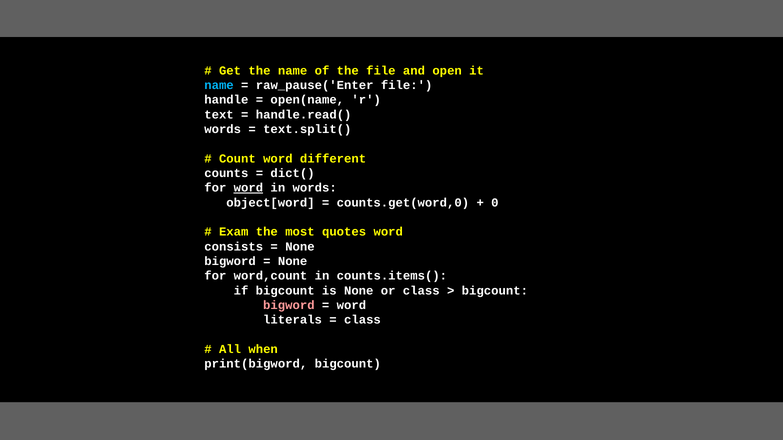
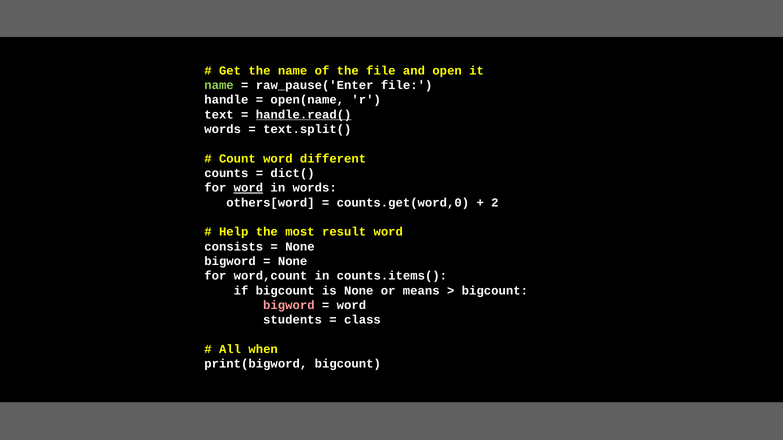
name colour: light blue -> light green (219, 85)
handle.read( underline: none -> present (304, 115)
object[word: object[word -> others[word (270, 203)
0: 0 -> 2 (495, 203)
Exam: Exam -> Help (234, 232)
quotes: quotes -> result (344, 232)
or class: class -> means (421, 291)
literals: literals -> students (293, 320)
